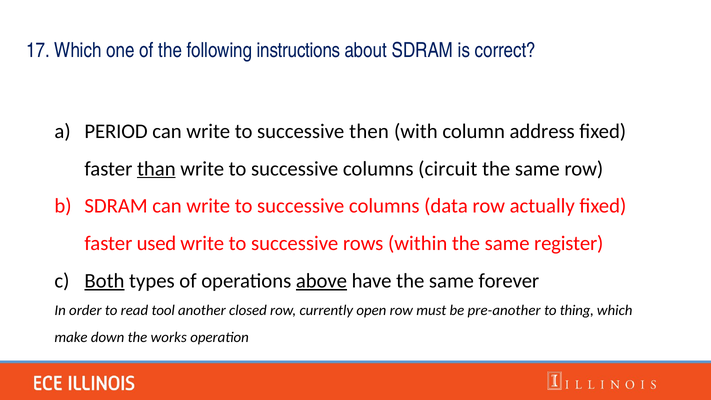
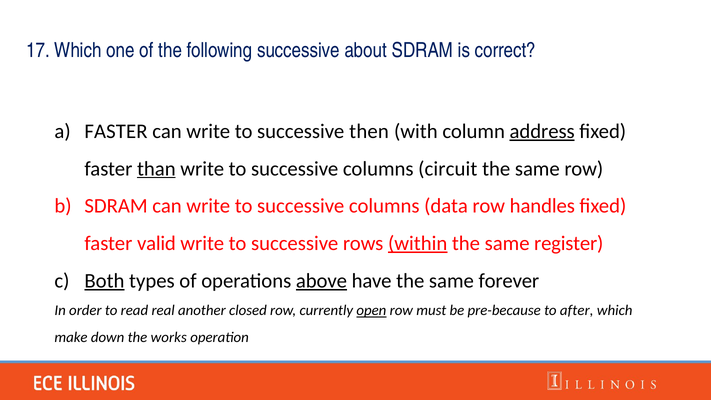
following instructions: instructions -> successive (298, 51)
PERIOD: PERIOD -> FASTER (116, 131)
address underline: none -> present (542, 131)
actually: actually -> handles (542, 206)
used: used -> valid (156, 243)
within underline: none -> present (418, 243)
tool: tool -> real (163, 311)
open underline: none -> present (371, 311)
pre-another: pre-another -> pre-because (504, 311)
thing: thing -> after (577, 311)
